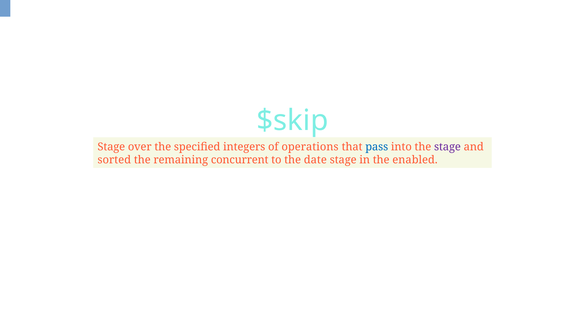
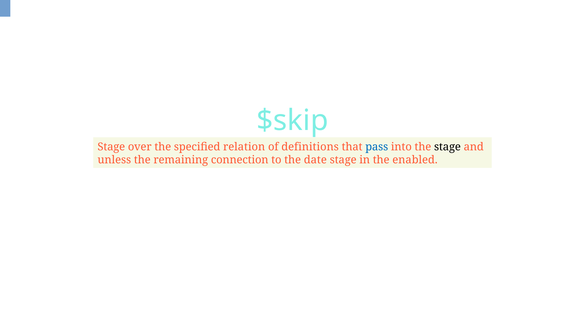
integers: integers -> relation (244, 147)
operations: operations -> definitions (310, 147)
stage colour: purple -> black (447, 147)
sorted: sorted -> unless (114, 160)
concurrent: concurrent -> connection (240, 160)
